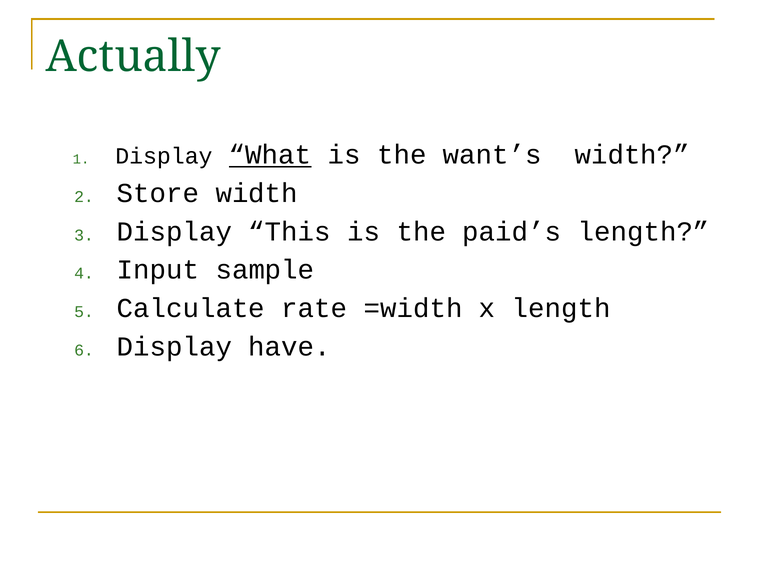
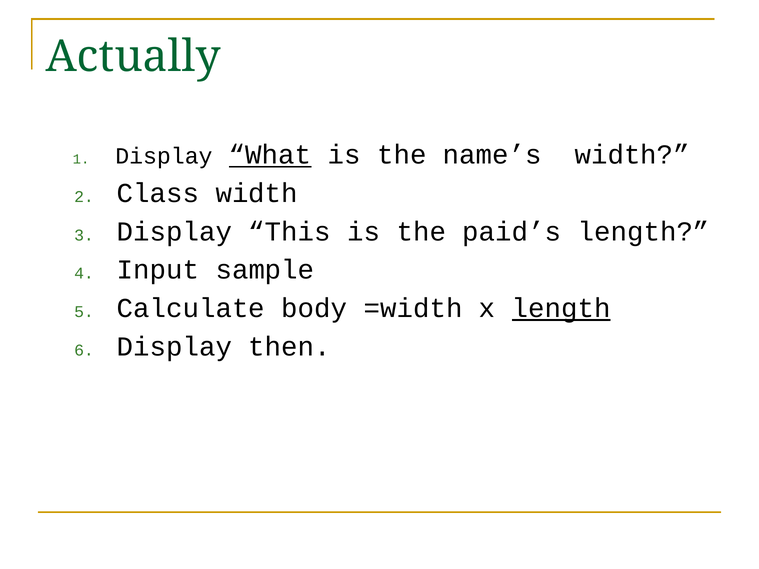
want’s: want’s -> name’s (492, 155)
Store: Store -> Class (158, 193)
rate: rate -> body (314, 308)
length underline: none -> present (561, 308)
have: have -> then (290, 347)
